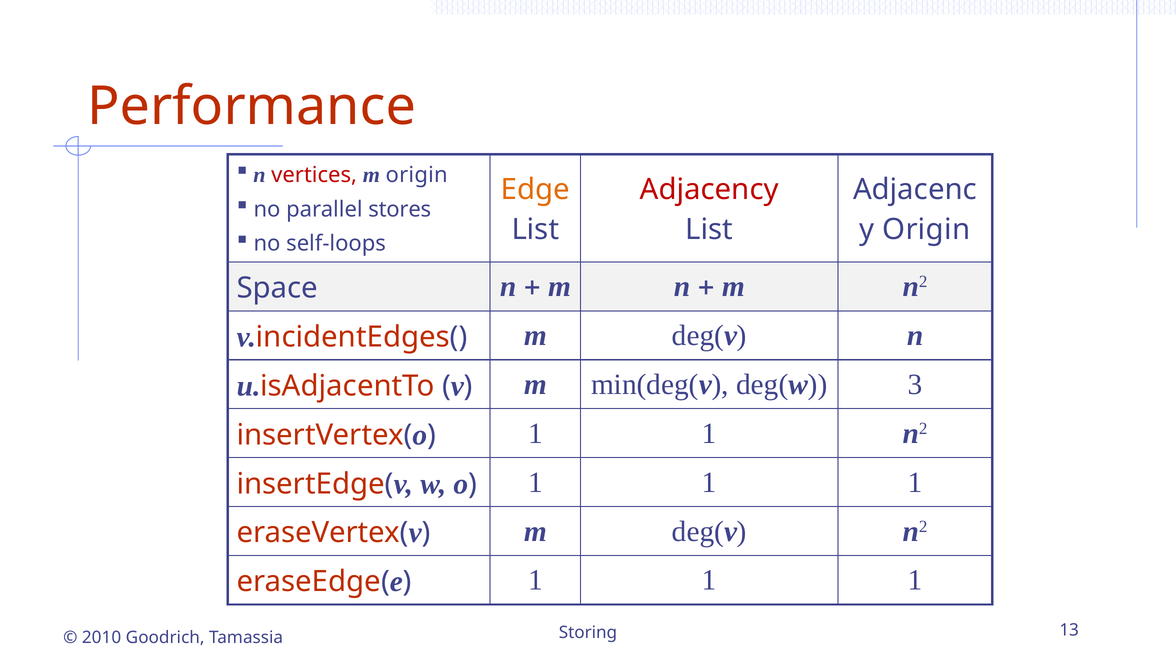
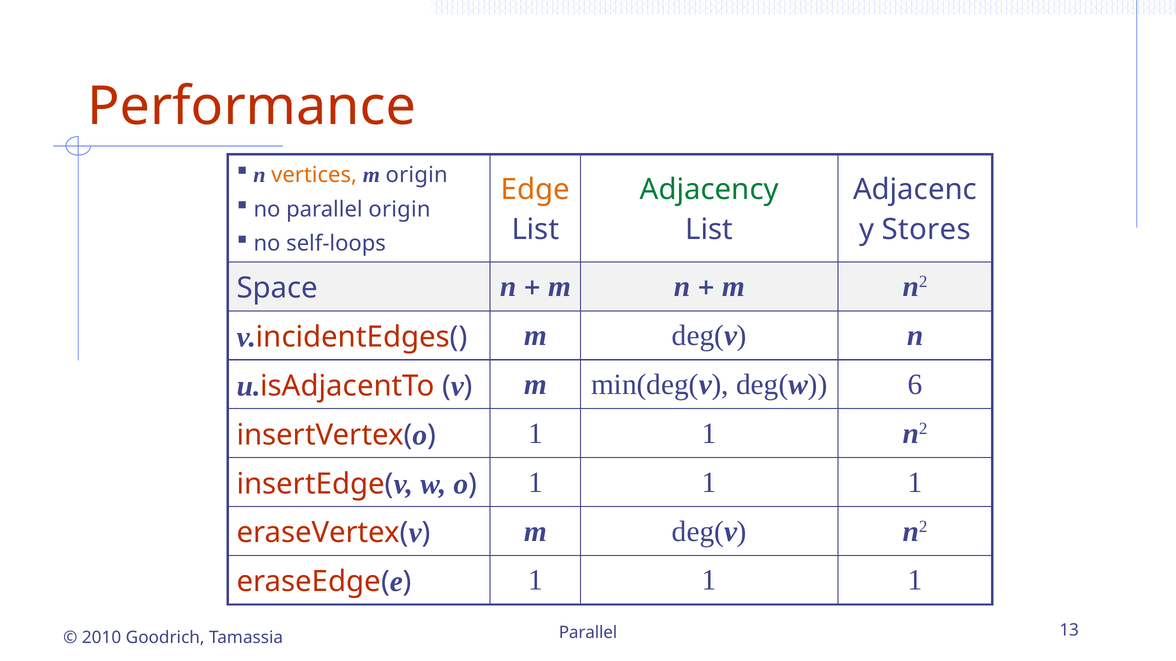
vertices colour: red -> orange (314, 175)
Adjacency colour: red -> green (709, 190)
parallel stores: stores -> origin (400, 209)
Origin: Origin -> Stores (926, 230)
3: 3 -> 6 (915, 385)
Storing: Storing -> Parallel (588, 633)
